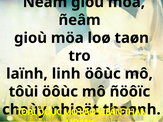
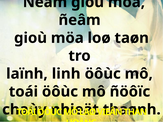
tôùi: tôùi -> toái (23, 92)
